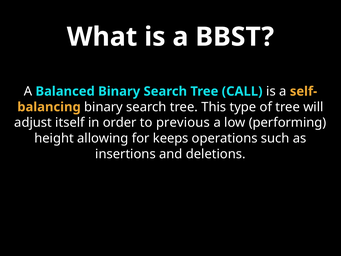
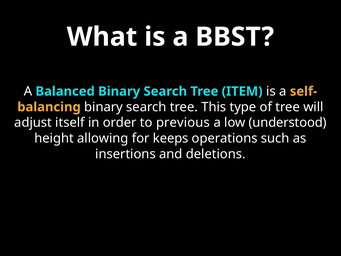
CALL: CALL -> ITEM (242, 91)
performing: performing -> understood (288, 123)
